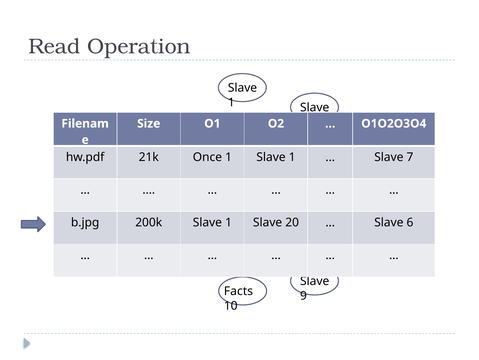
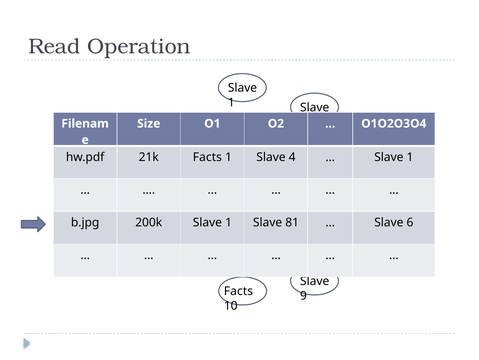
21k Once: Once -> Facts (207, 157)
1 Slave 1: 1 -> 4 (292, 157)
7: 7 -> 1 (410, 157)
20: 20 -> 81 (292, 222)
